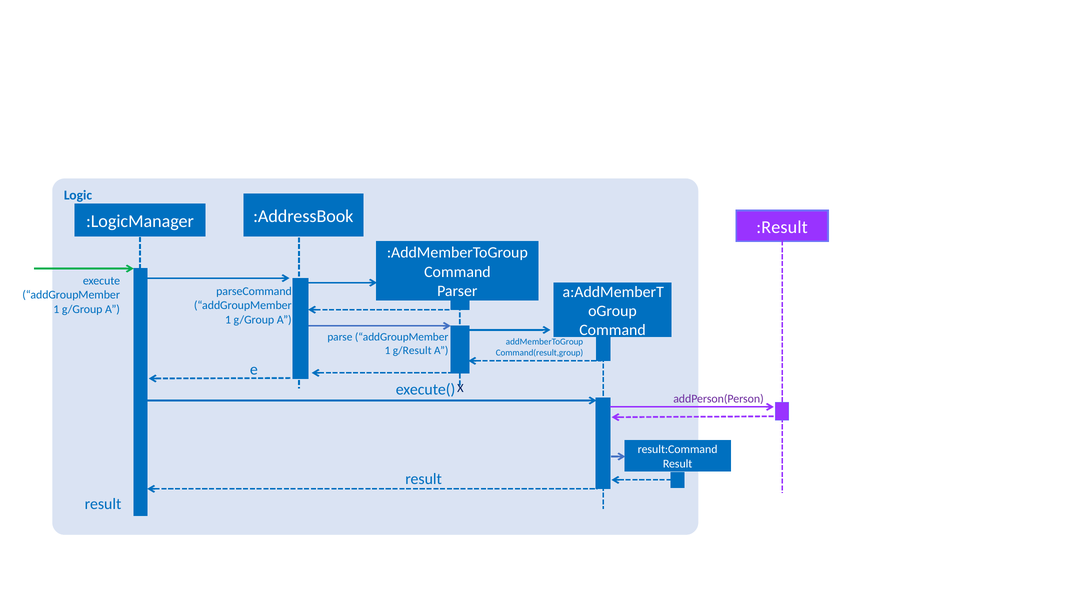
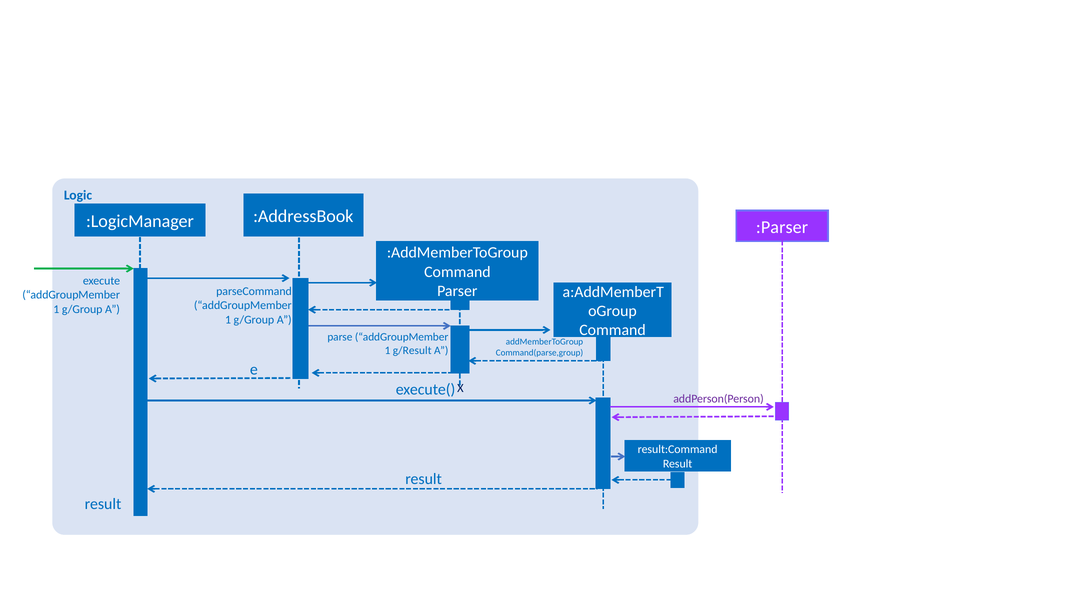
:Result: :Result -> :Parser (782, 227)
Command(result,group: Command(result,group -> Command(parse,group (539, 353)
